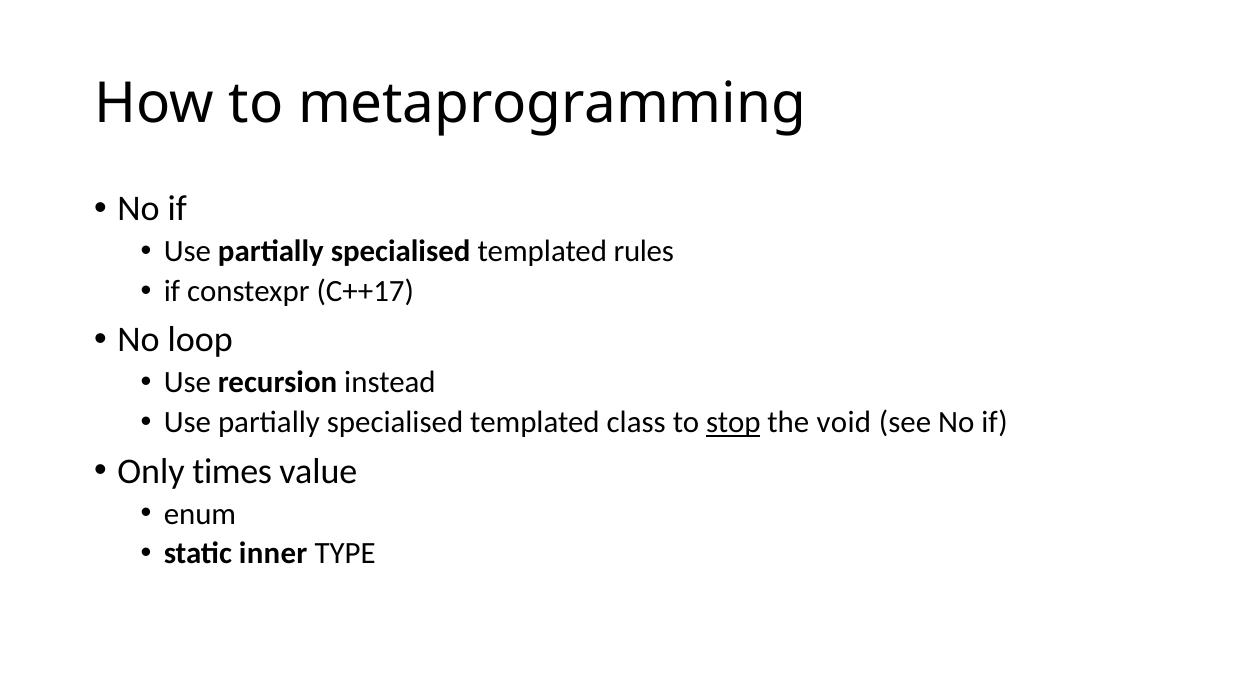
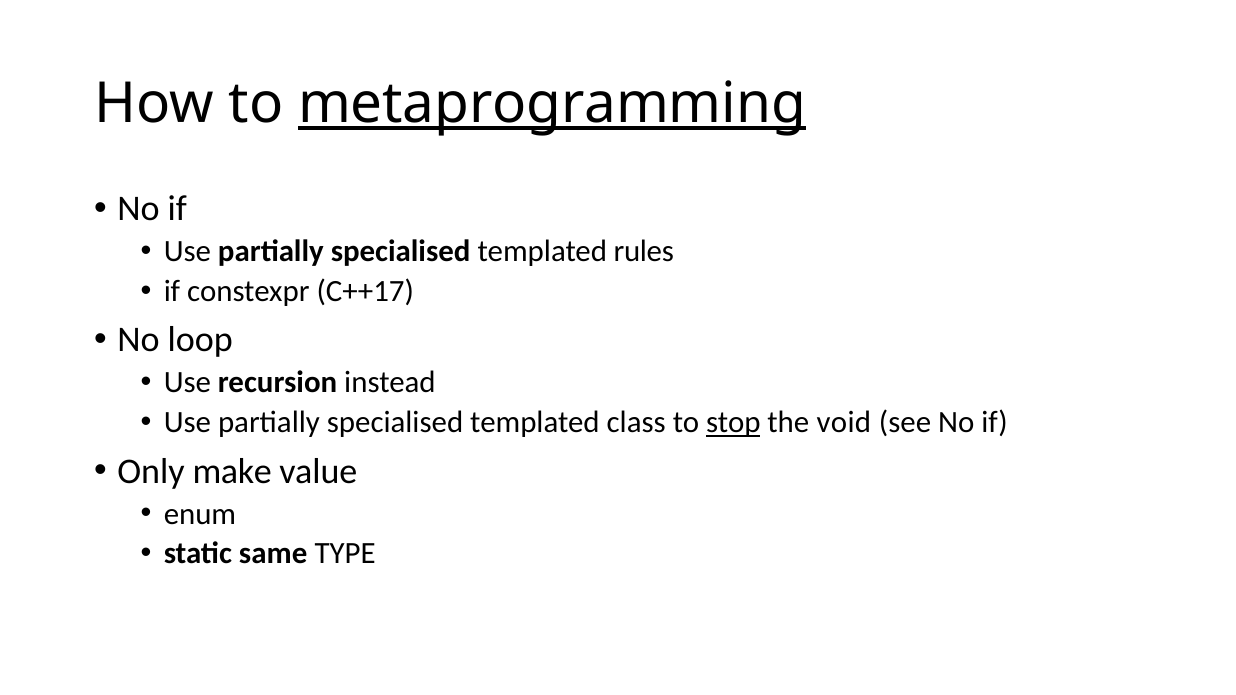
metaprogramming underline: none -> present (552, 104)
times: times -> make (232, 472)
inner: inner -> same (273, 554)
